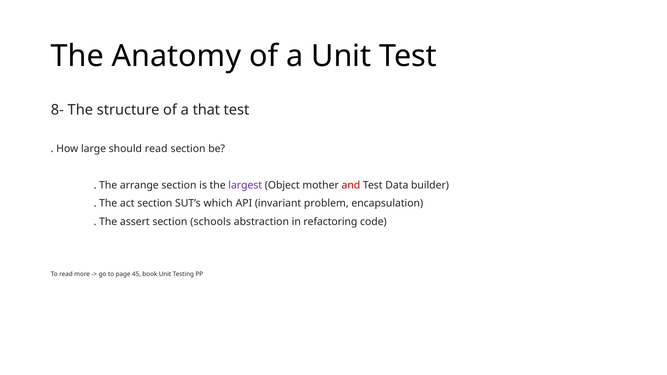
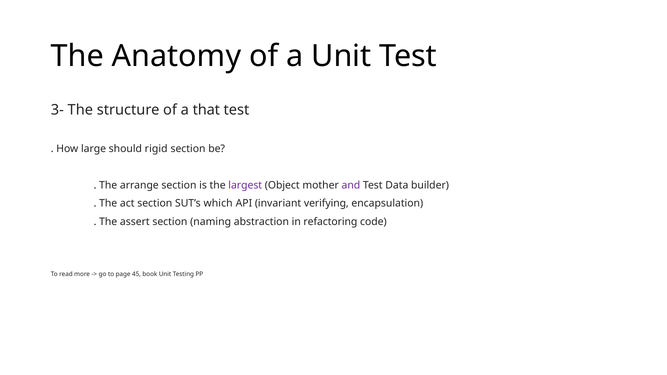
8-: 8- -> 3- (57, 110)
should read: read -> rigid (156, 149)
and colour: red -> purple (351, 185)
problem: problem -> verifying (326, 203)
schools: schools -> naming (211, 222)
